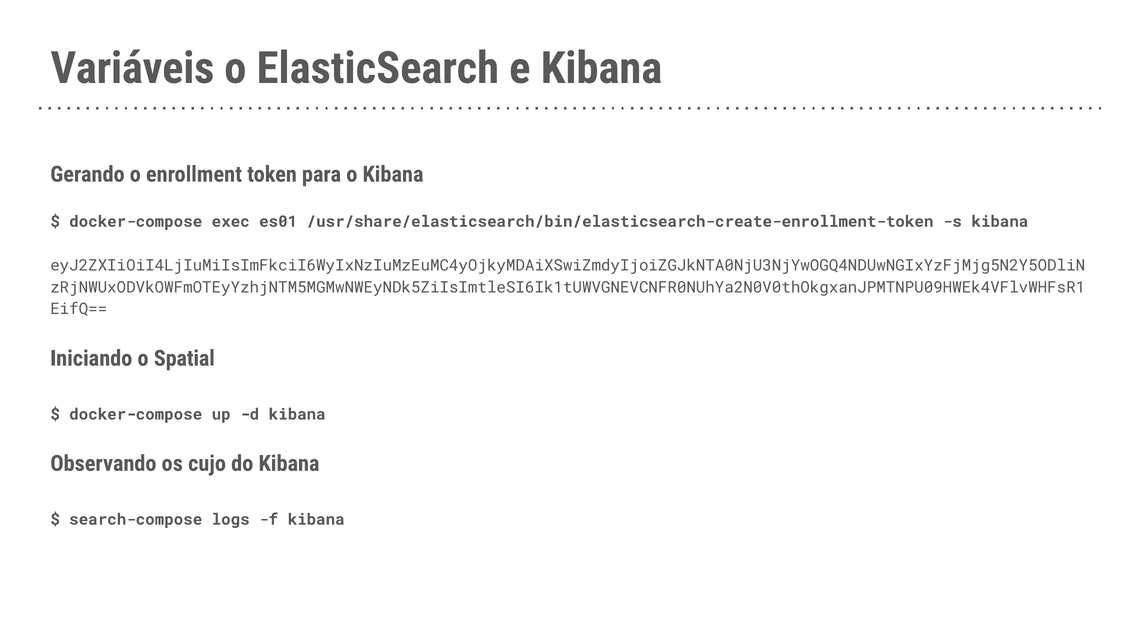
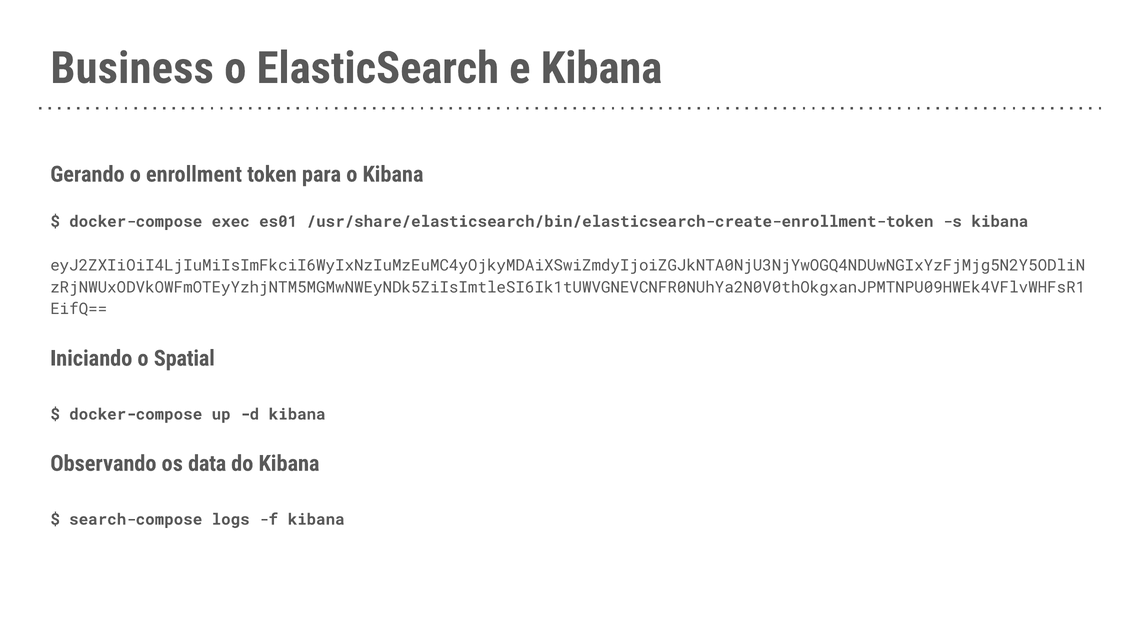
Variáveis: Variáveis -> Business (132, 68)
cujo: cujo -> data (207, 464)
